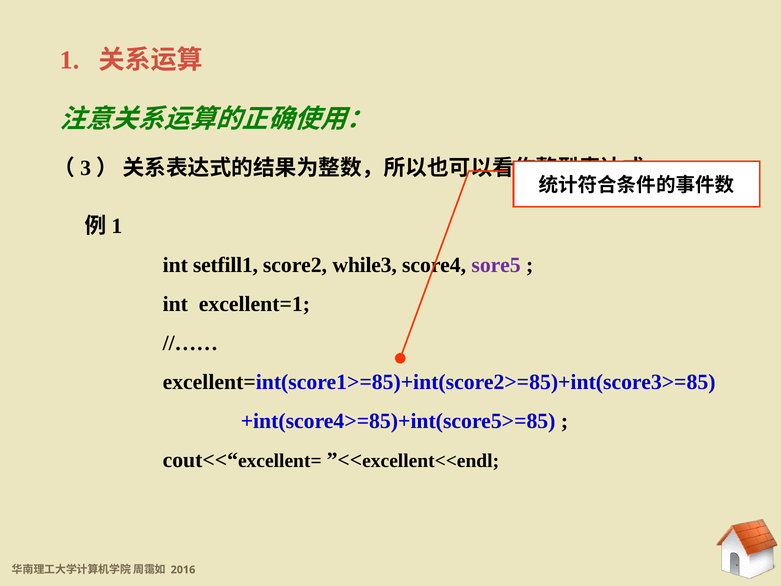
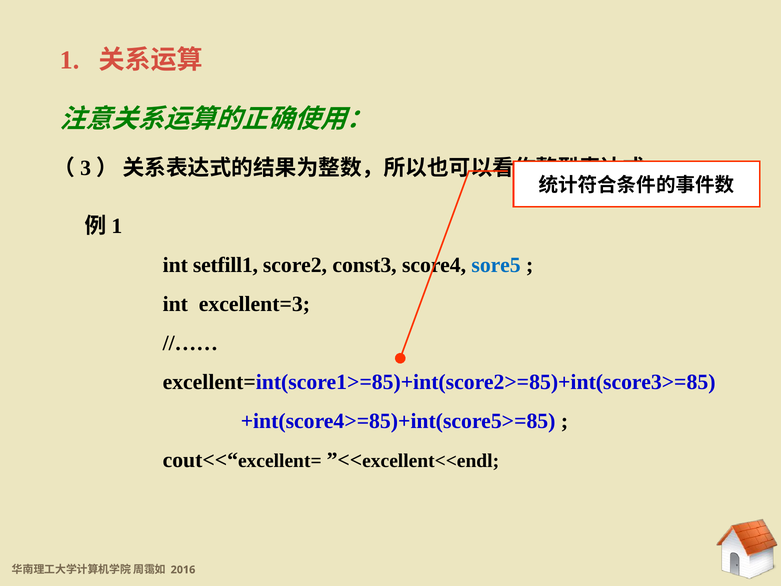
while3: while3 -> const3 (365, 265)
sore5 colour: purple -> blue (496, 265)
excellent=1: excellent=1 -> excellent=3 (254, 304)
